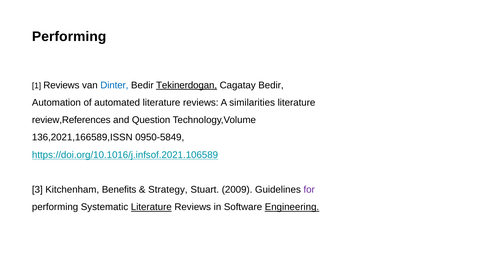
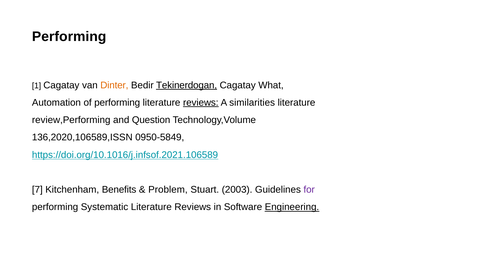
1 Reviews: Reviews -> Cagatay (61, 85)
Dinter colour: blue -> orange (114, 85)
Cagatay Bedir: Bedir -> What (271, 85)
of automated: automated -> performing (117, 102)
reviews underline: none -> present (201, 102)
review,References: review,References -> review,Performing (71, 120)
136,2021,166589,ISSN: 136,2021,166589,ISSN -> 136,2020,106589,ISSN (82, 137)
3: 3 -> 7 (37, 189)
Strategy: Strategy -> Problem (168, 189)
2009: 2009 -> 2003 (237, 189)
Literature underline: present -> none (151, 207)
